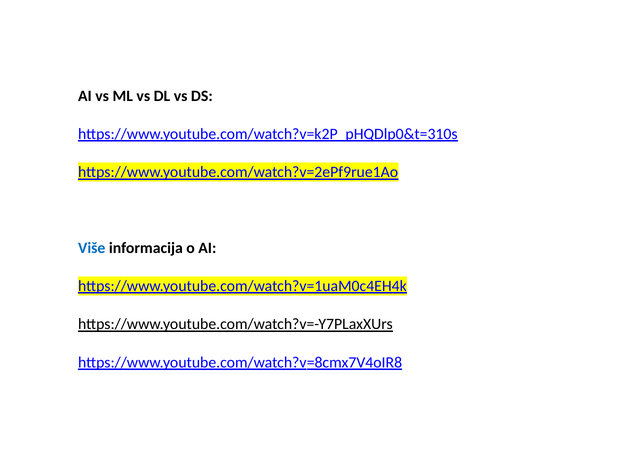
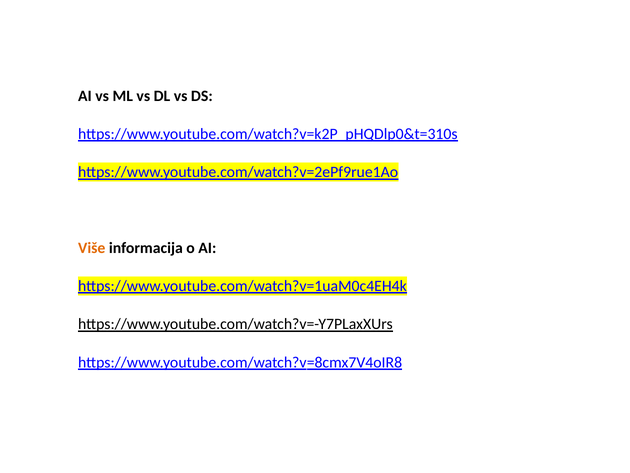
Više colour: blue -> orange (92, 248)
